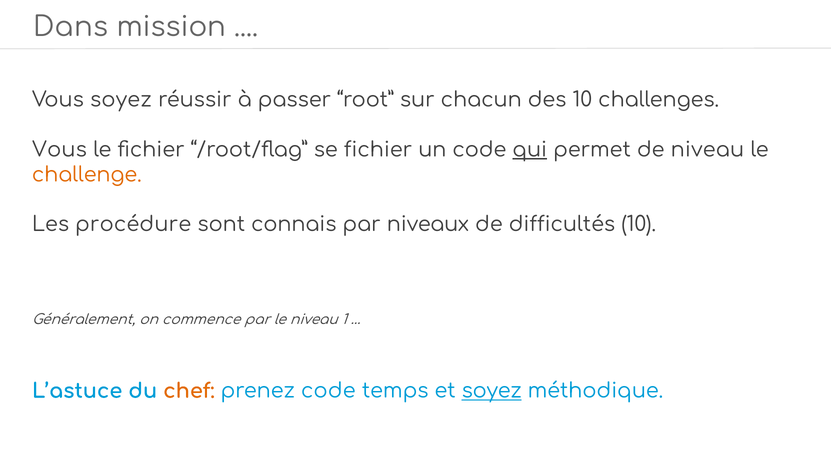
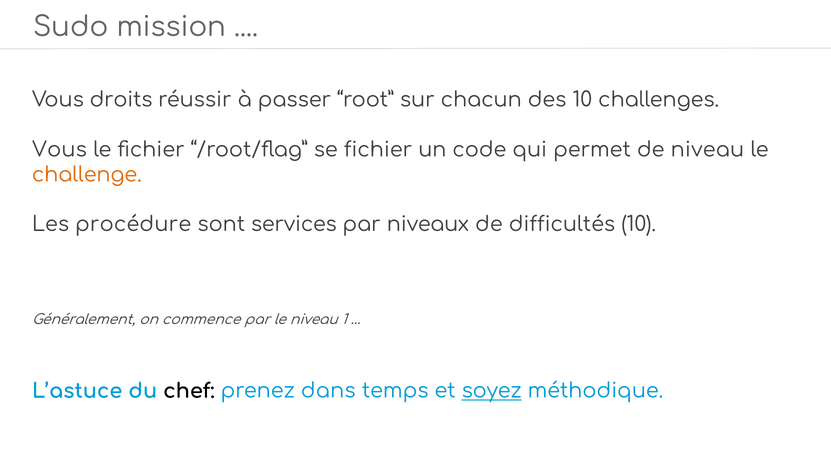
Dans: Dans -> Sudo (71, 27)
Vous soyez: soyez -> droits (121, 100)
qui underline: present -> none (530, 150)
connais: connais -> services (294, 224)
chef colour: orange -> black (189, 391)
prenez code: code -> dans (328, 391)
